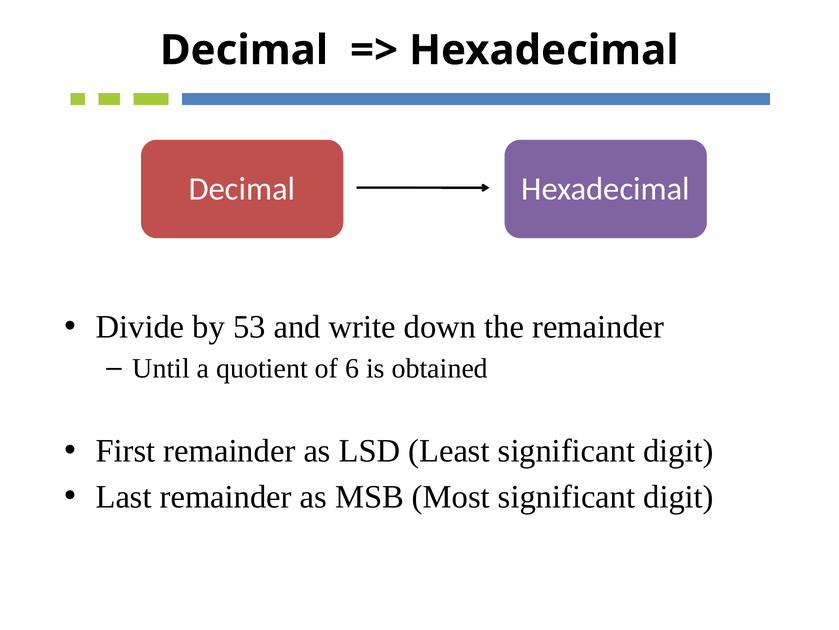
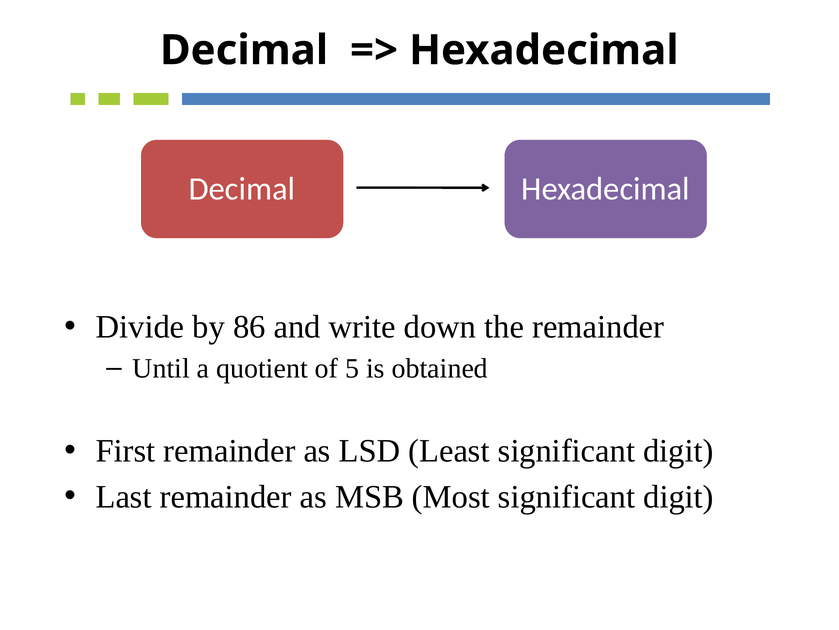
53: 53 -> 86 (249, 327)
6: 6 -> 5 (352, 368)
